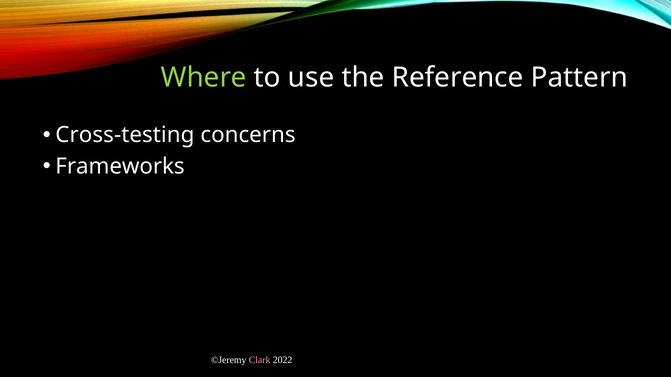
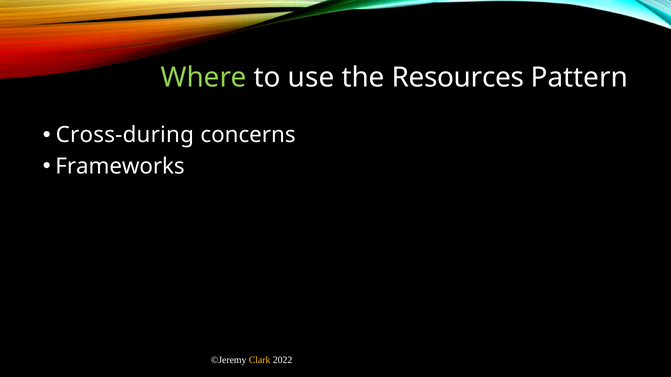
Reference: Reference -> Resources (458, 77)
Cross-testing: Cross-testing -> Cross-during (125, 135)
Clark colour: pink -> yellow (260, 360)
